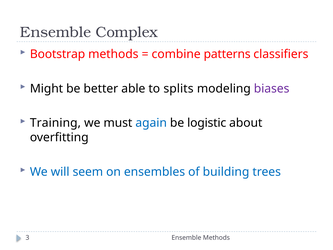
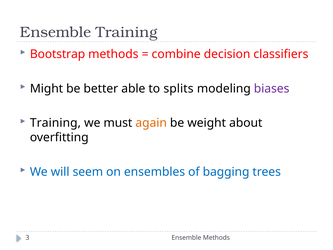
Ensemble Complex: Complex -> Training (127, 32)
patterns: patterns -> decision (227, 54)
again colour: blue -> orange (151, 123)
logistic: logistic -> weight (207, 123)
building: building -> bagging (226, 172)
